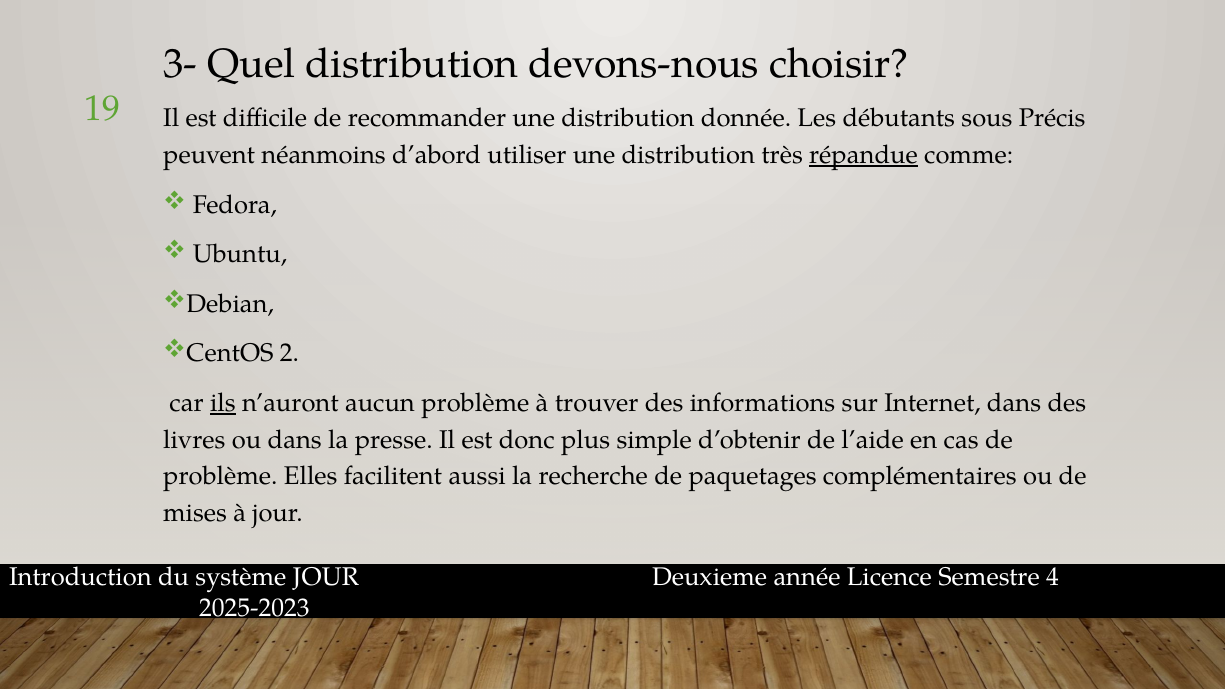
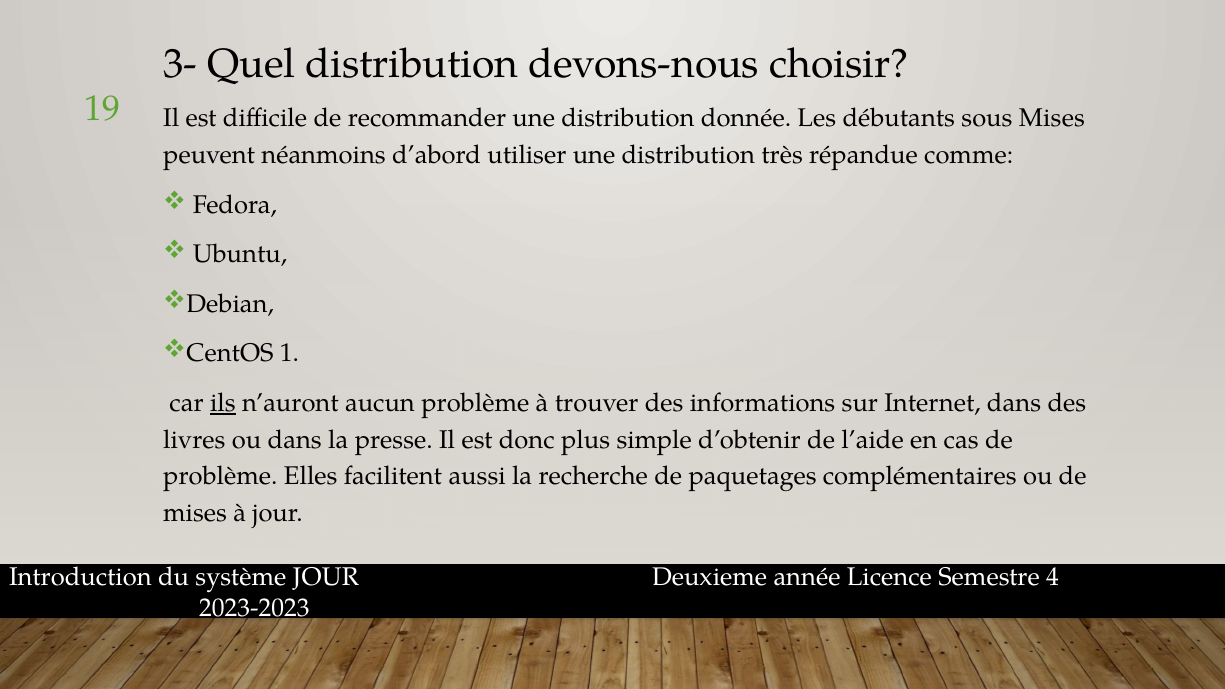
sous Précis: Précis -> Mises (1052, 118)
répandue underline: present -> none (863, 155)
2: 2 -> 1 (289, 353)
2025-2023: 2025-2023 -> 2023-2023 (254, 608)
